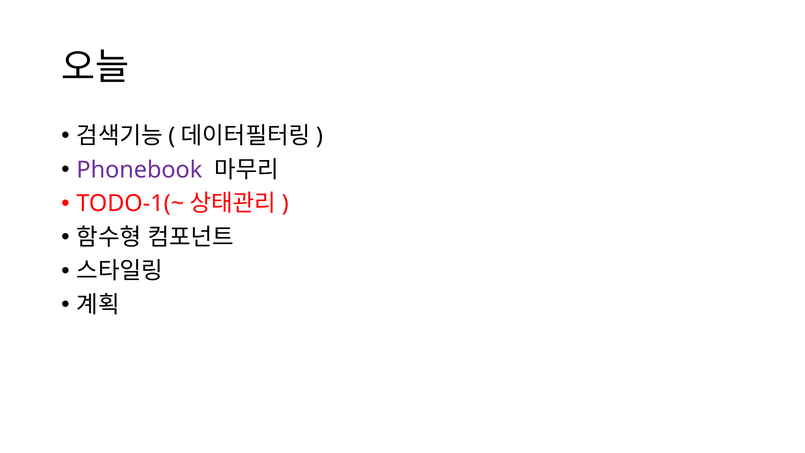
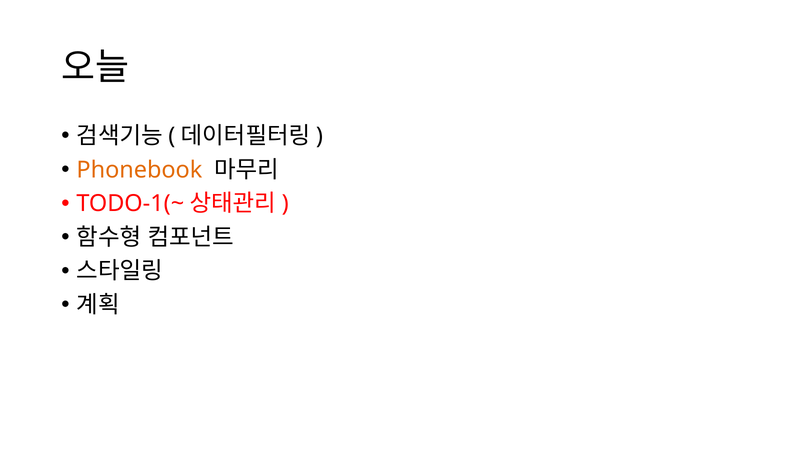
Phonebook colour: purple -> orange (139, 170)
